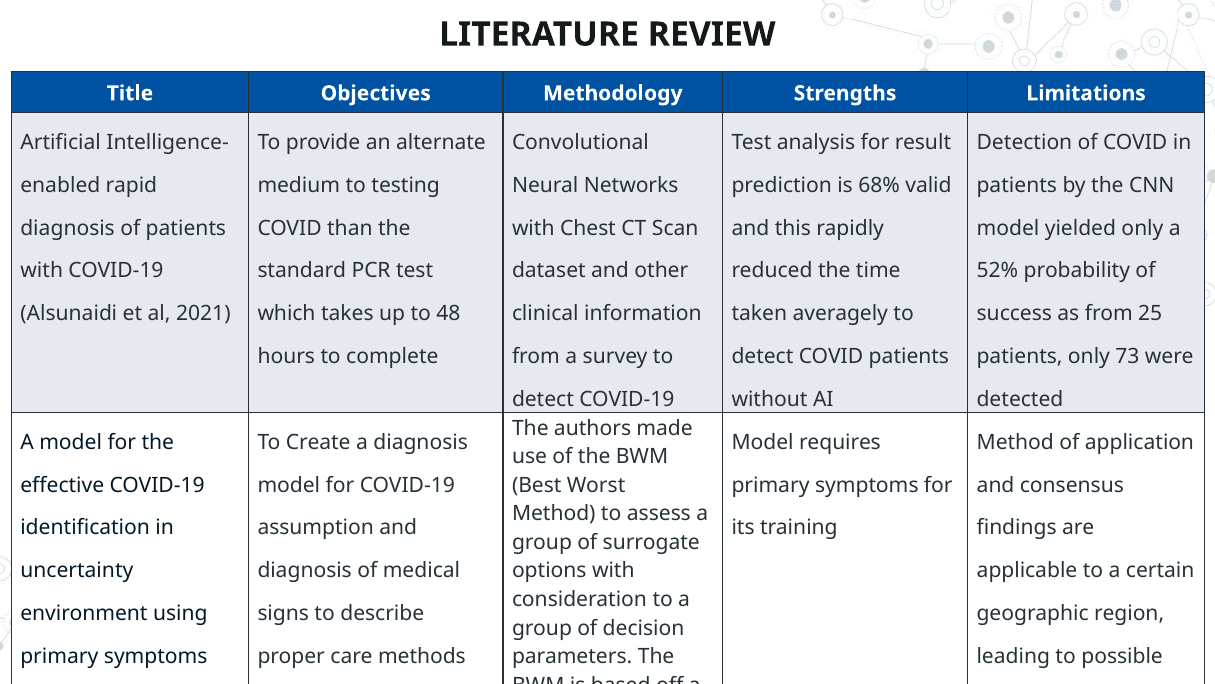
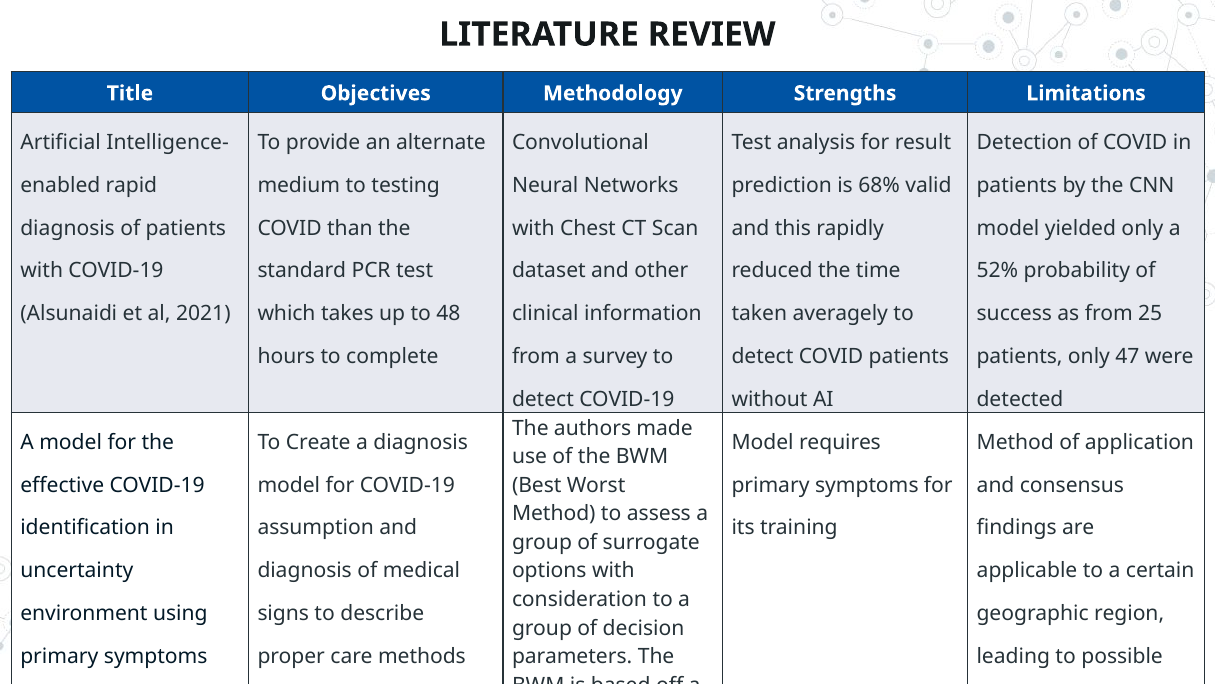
73: 73 -> 47 (1127, 356)
